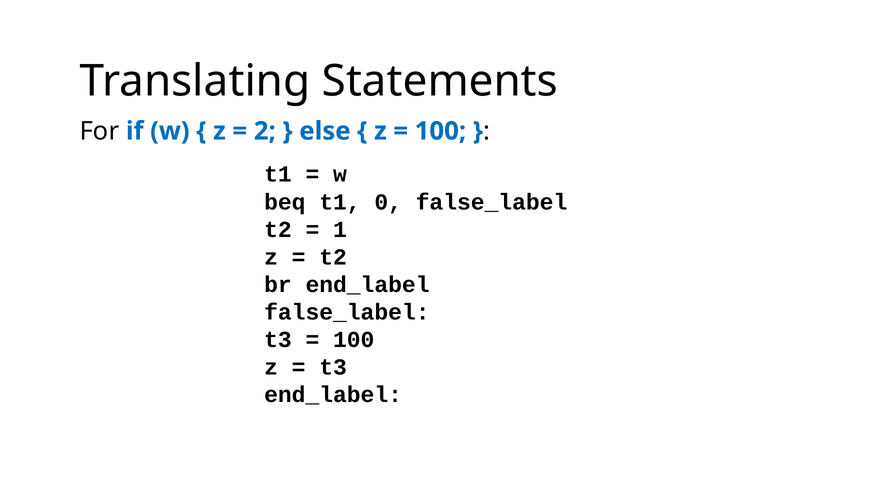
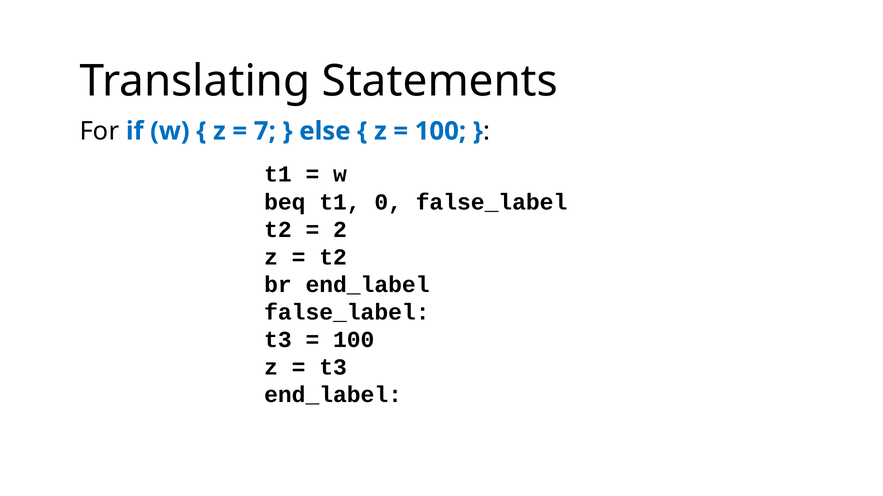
2: 2 -> 7 (265, 131)
1: 1 -> 2 (340, 230)
